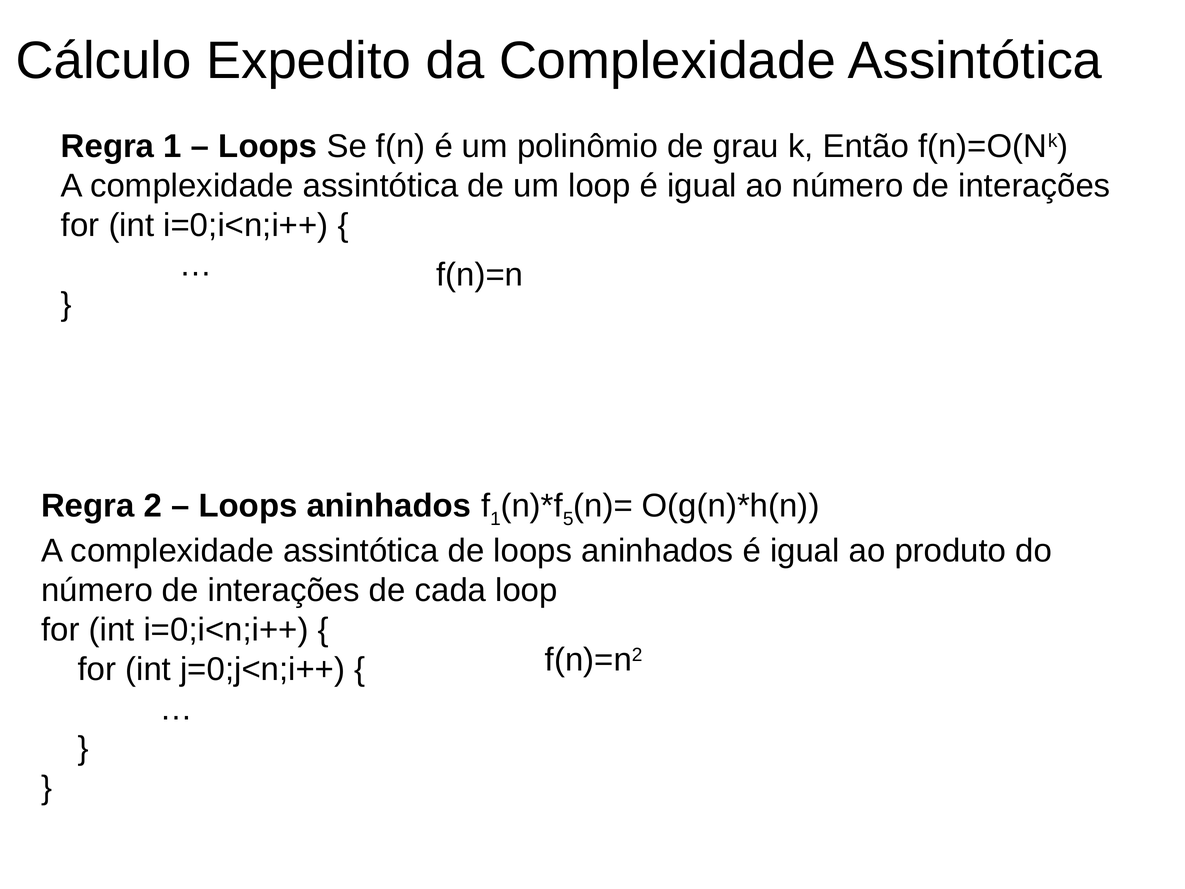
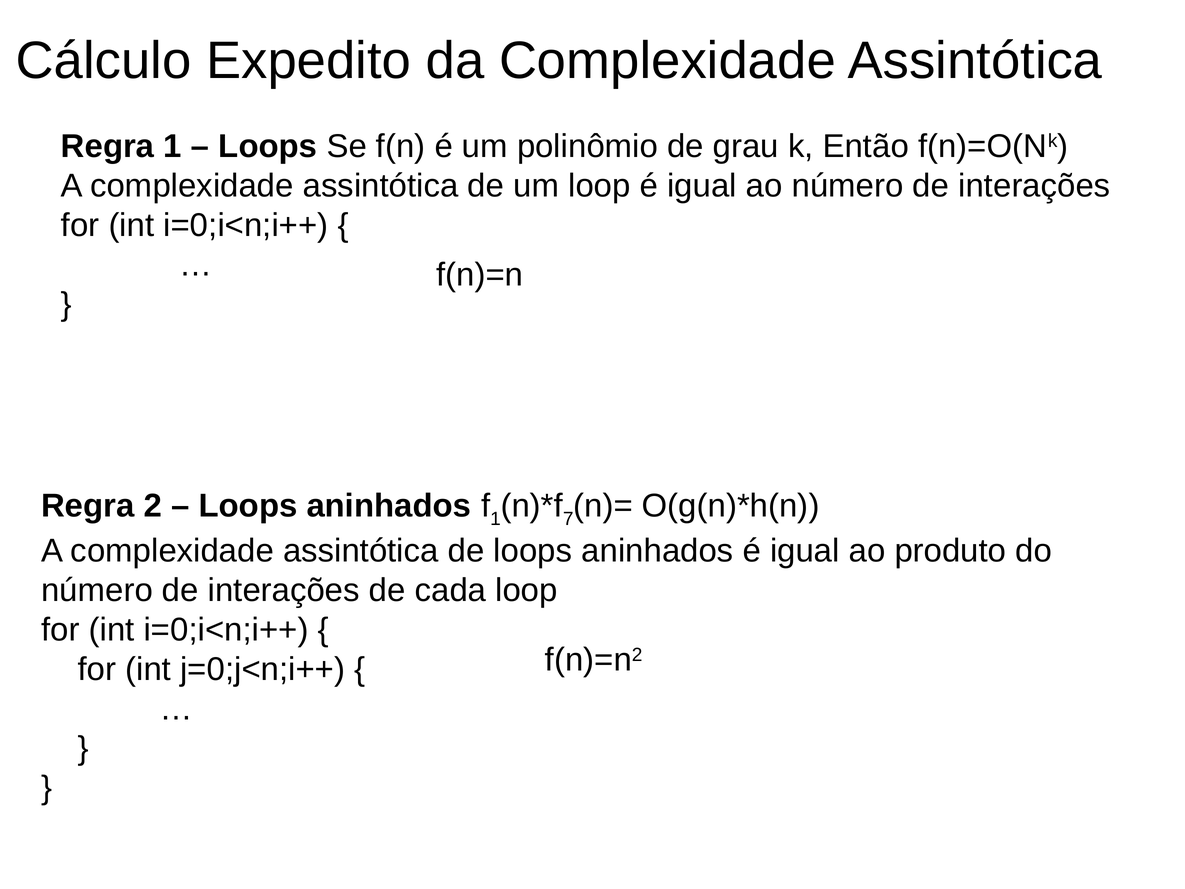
5: 5 -> 7 (568, 519)
